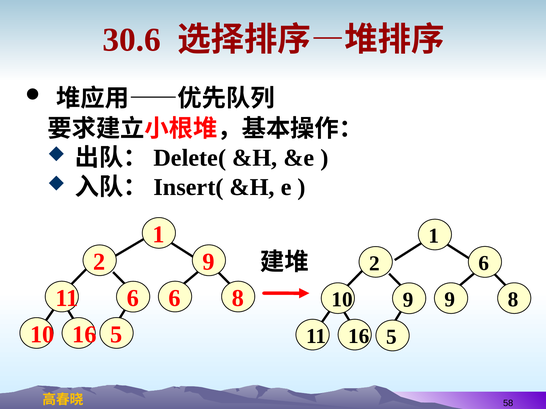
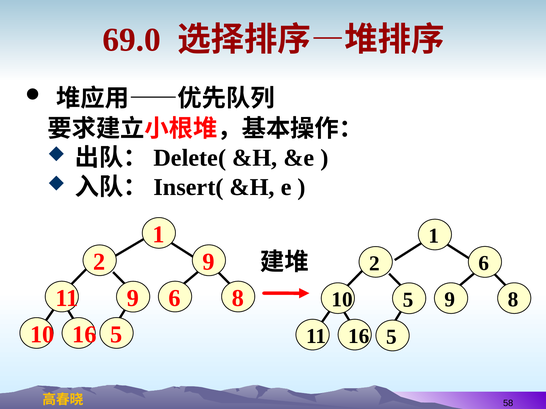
30.6: 30.6 -> 69.0 (132, 40)
6: 6 -> 9 (133, 299)
10 9: 9 -> 5 (408, 300)
